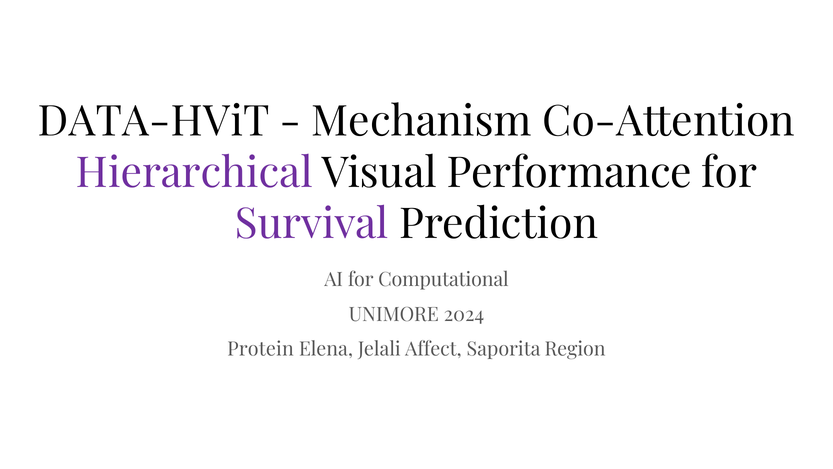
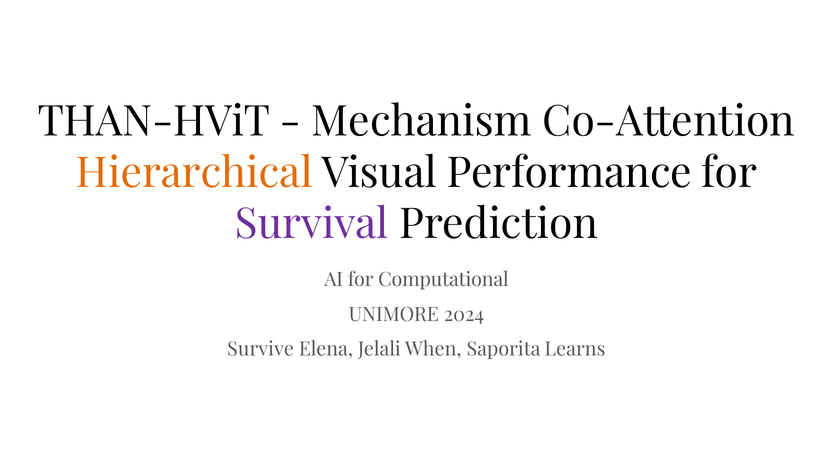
DATA-HViT: DATA-HViT -> THAN-HViT (154, 122)
Hierarchical colour: purple -> orange (194, 173)
Protein: Protein -> Survive (261, 349)
Affect: Affect -> When (433, 349)
Region: Region -> Learns (575, 349)
